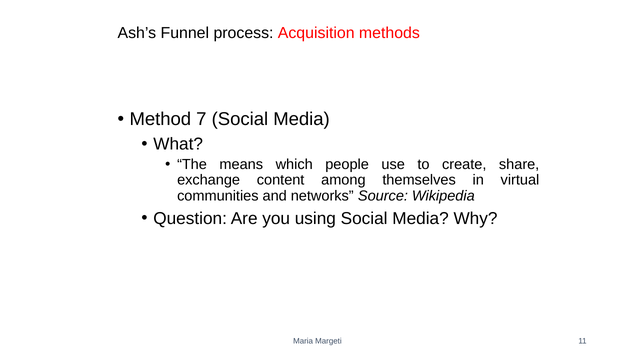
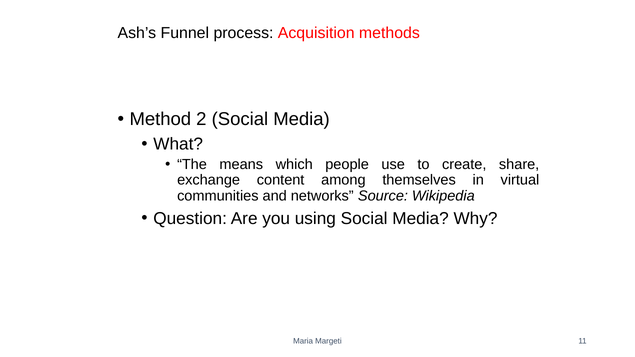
7: 7 -> 2 (201, 119)
